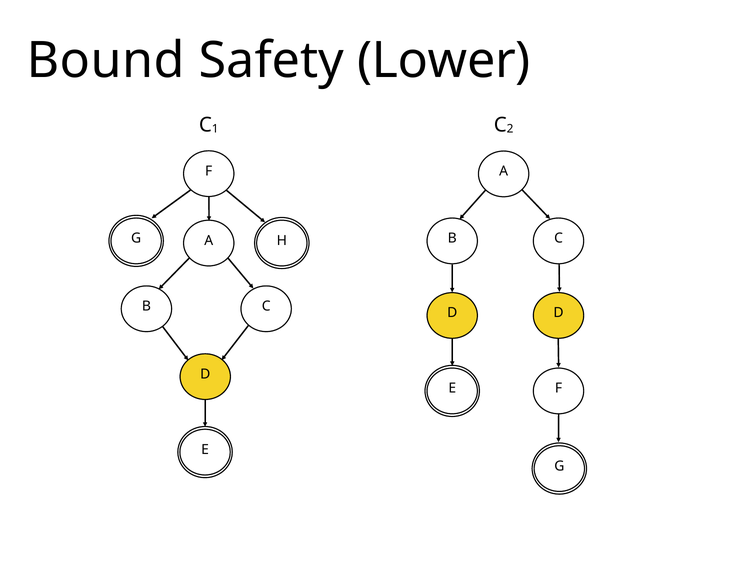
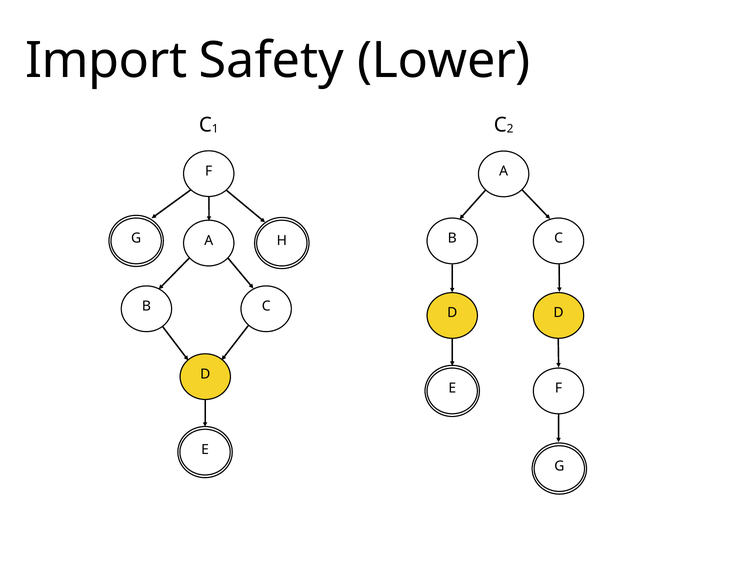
Bound: Bound -> Import (106, 60)
